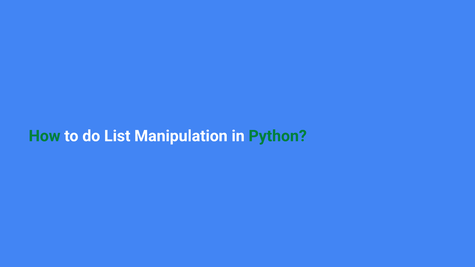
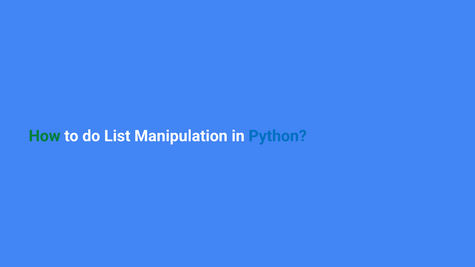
Python colour: green -> blue (278, 136)
